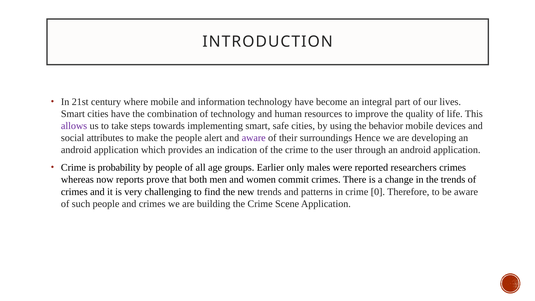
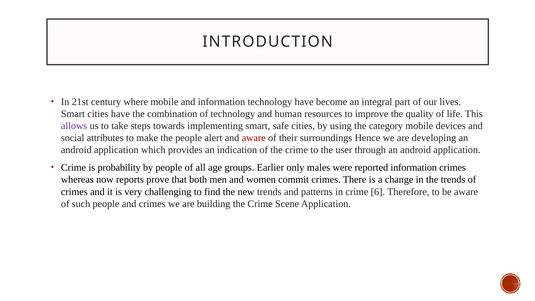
behavior: behavior -> category (386, 126)
aware colour: purple -> red (254, 138)
reported researchers: researchers -> information (414, 168)
0: 0 -> 6 (378, 192)
